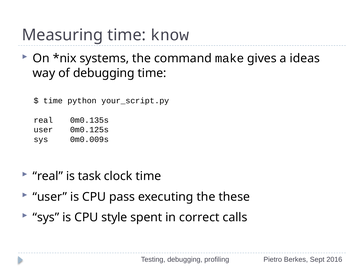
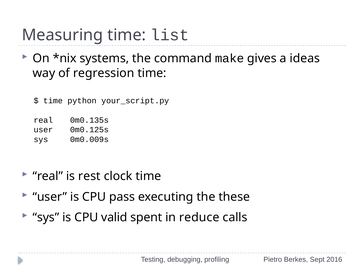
know: know -> list (170, 35)
of debugging: debugging -> regression (104, 73)
task: task -> rest (89, 176)
style: style -> valid (114, 217)
correct: correct -> reduce (199, 217)
